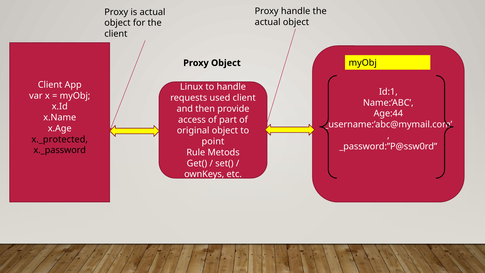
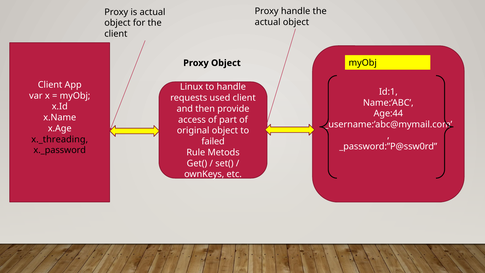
x._protected: x._protected -> x._threading (60, 139)
point: point -> failed (213, 141)
